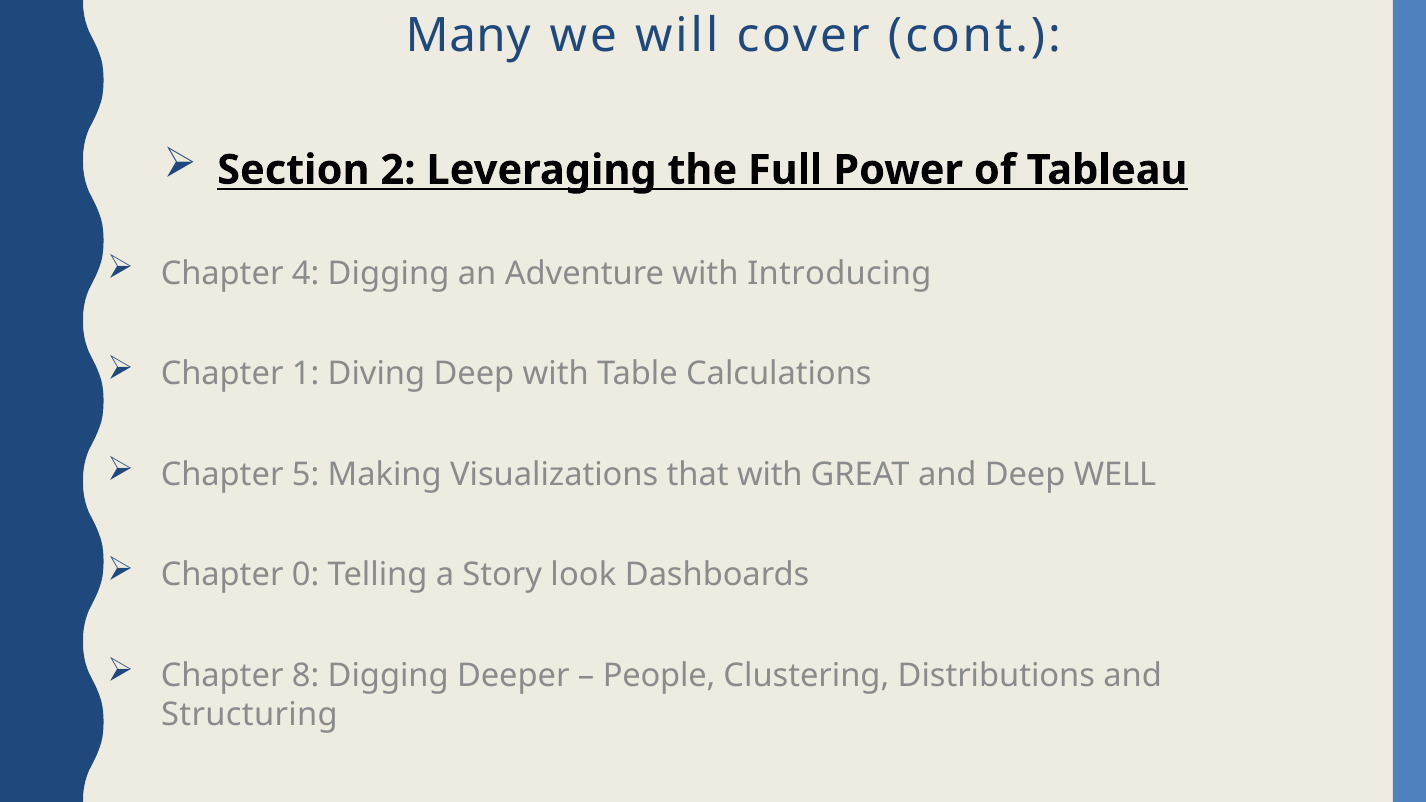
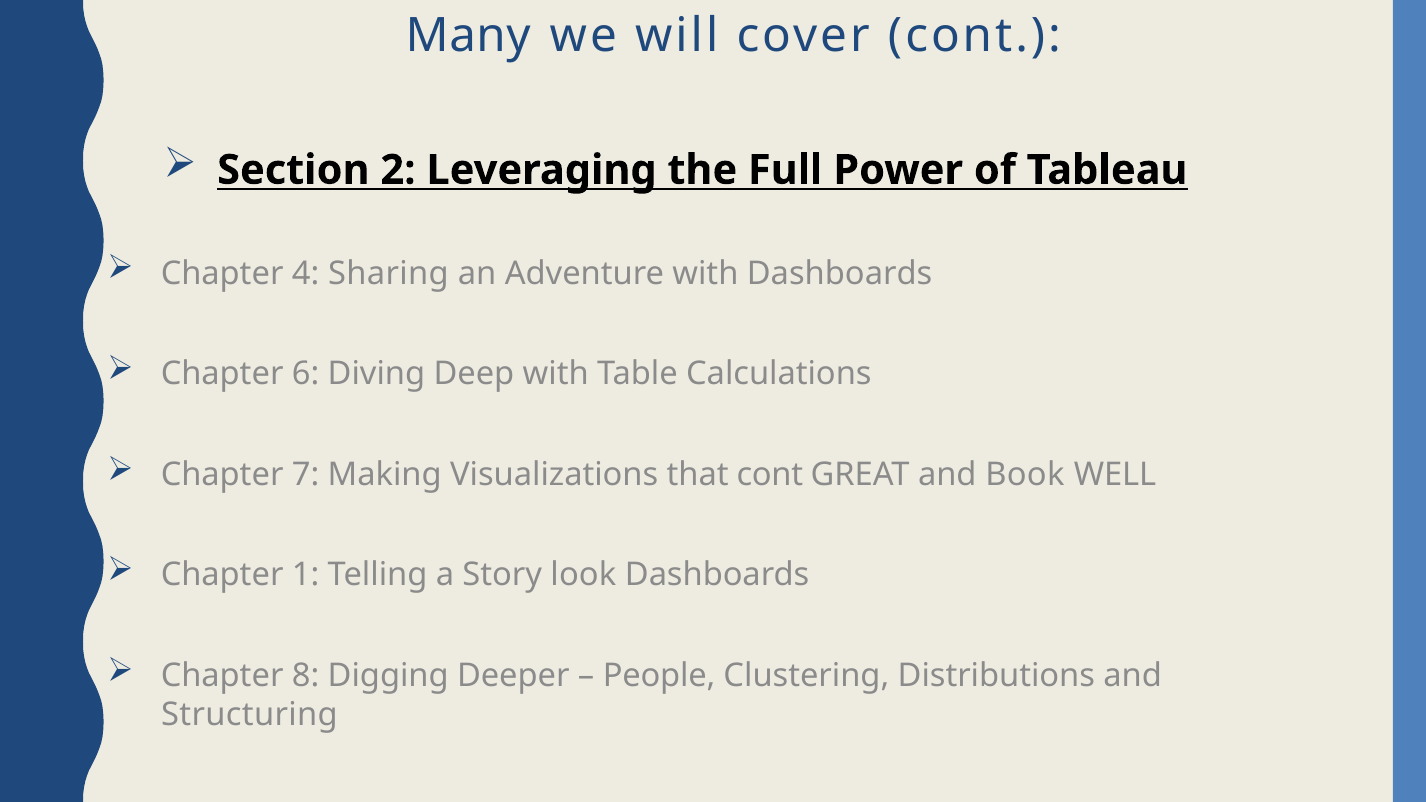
4 Digging: Digging -> Sharing (388, 273)
with Introducing: Introducing -> Dashboards (840, 273)
1: 1 -> 6 (306, 374)
5: 5 -> 7 (306, 475)
that with: with -> cont (770, 475)
and Deep: Deep -> Book (1025, 475)
0: 0 -> 1 (306, 575)
